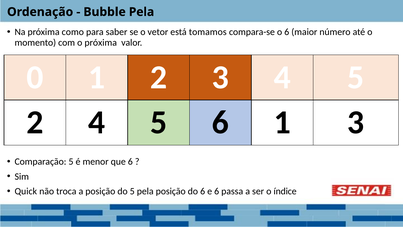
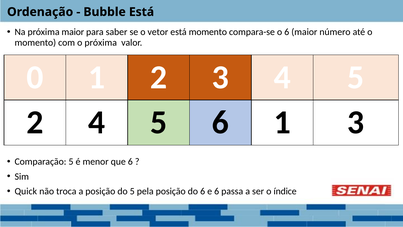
Bubble Pela: Pela -> Está (141, 12)
próxima como: como -> maior (73, 32)
está tomamos: tomamos -> momento (208, 32)
